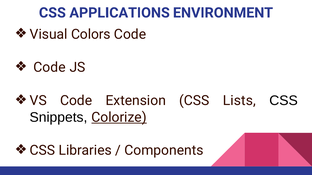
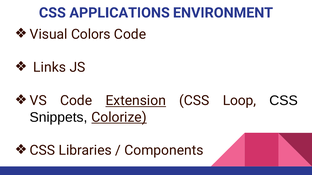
Code: Code -> Links (50, 68)
Extension underline: none -> present (136, 101)
Lists: Lists -> Loop (239, 101)
